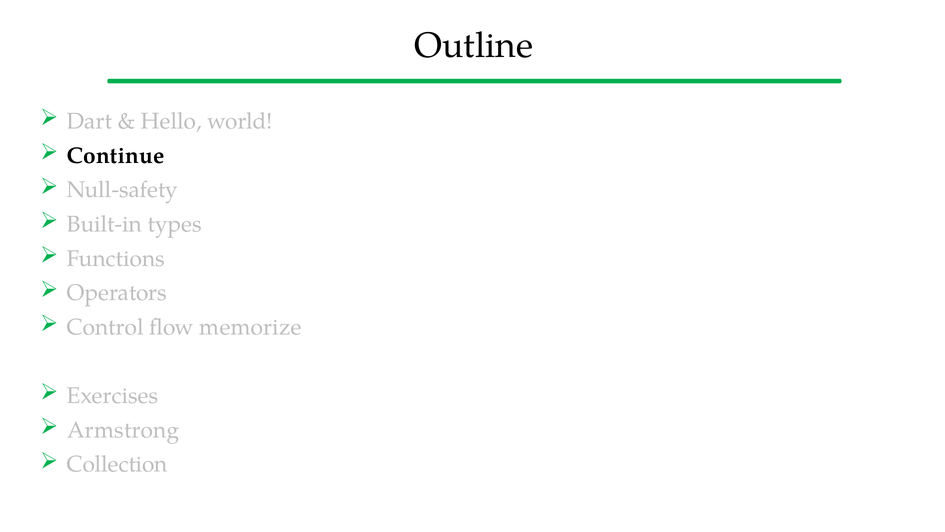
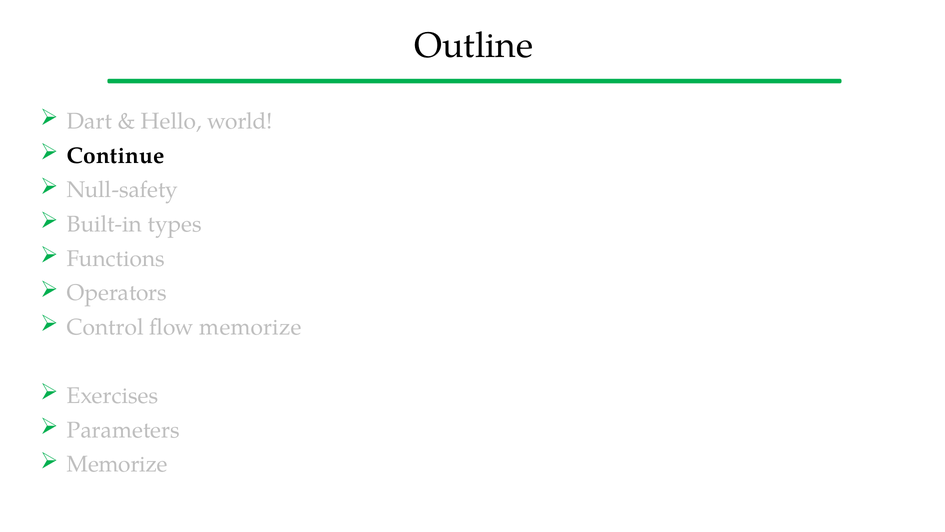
Armstrong: Armstrong -> Parameters (123, 430)
Collection: Collection -> Memorize (117, 464)
